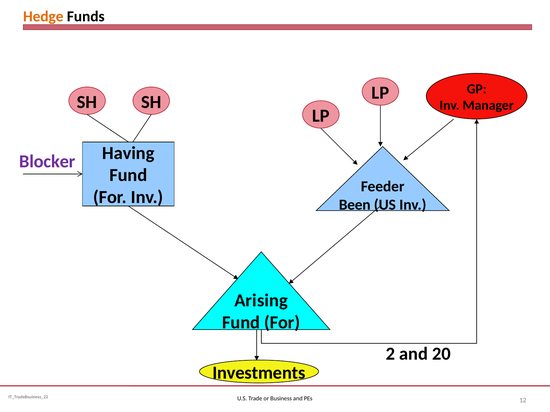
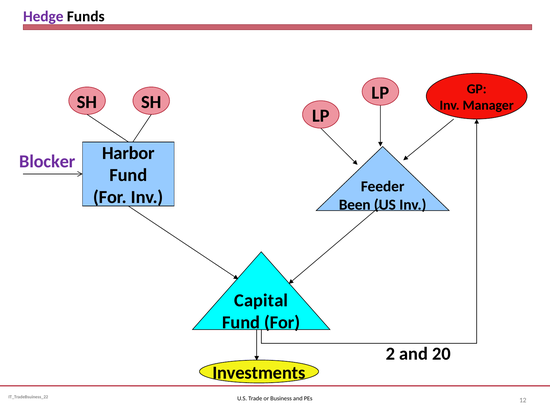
Hedge colour: orange -> purple (43, 16)
Having: Having -> Harbor (128, 153)
Arising: Arising -> Capital (261, 301)
